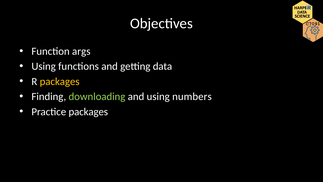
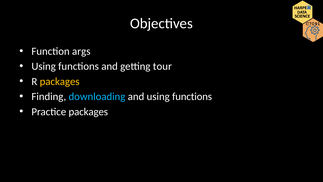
data: data -> tour (162, 66)
downloading colour: light green -> light blue (97, 96)
and using numbers: numbers -> functions (192, 96)
